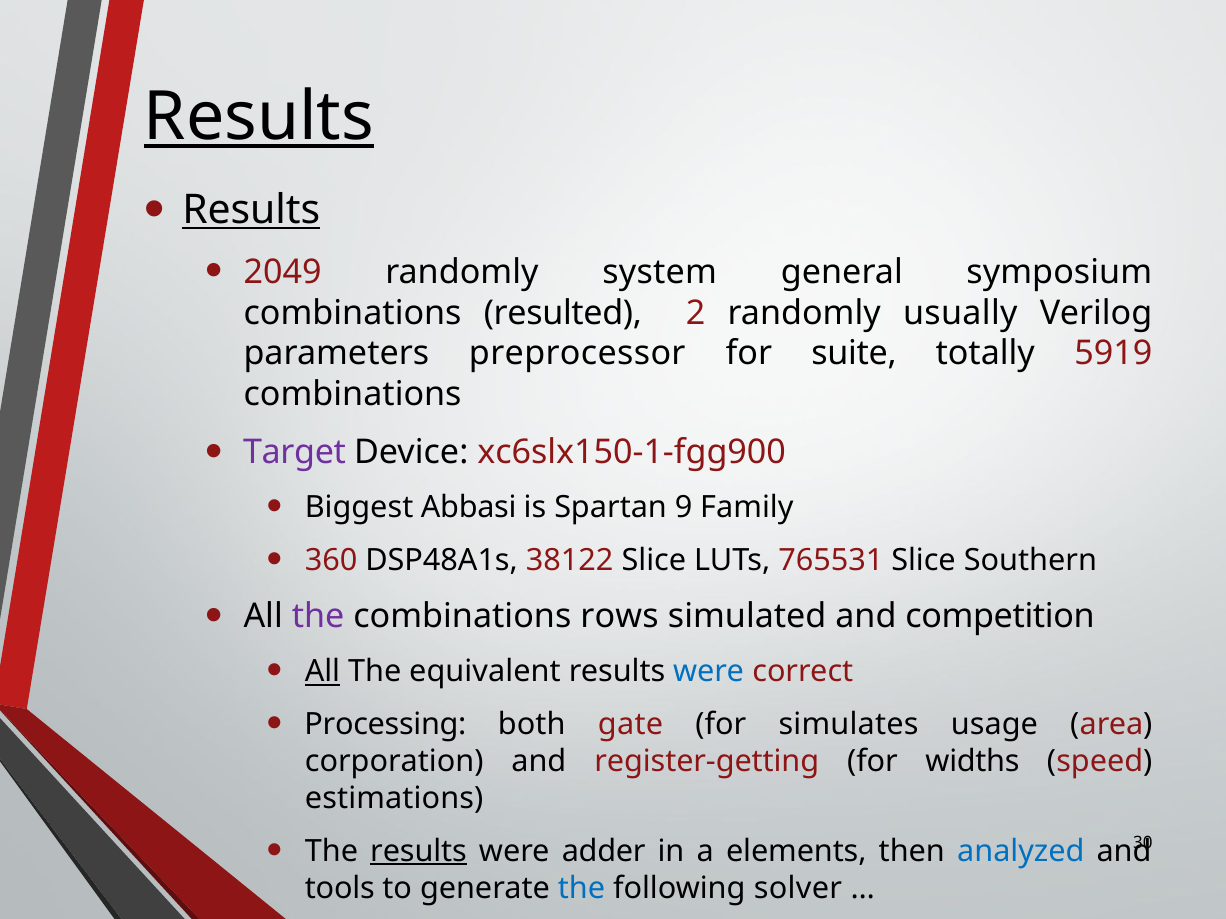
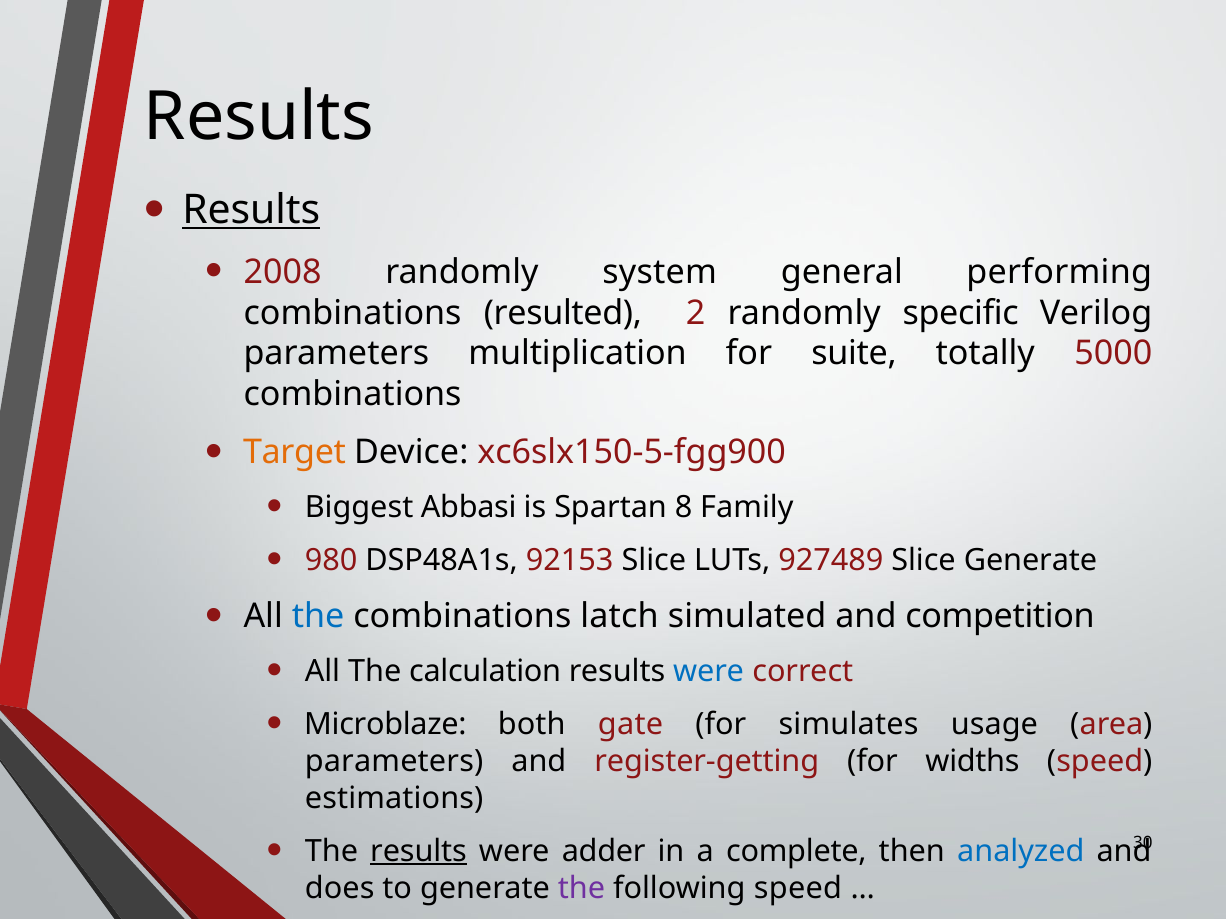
Results underline: present -> none (259, 117)
2049: 2049 -> 2008 (283, 272)
symposium: symposium -> performing (1059, 272)
usually: usually -> specific (961, 313)
preprocessor: preprocessor -> multiplication (577, 354)
5919: 5919 -> 5000 (1113, 354)
Target colour: purple -> orange (295, 453)
xc6slx150-1-fgg900: xc6slx150-1-fgg900 -> xc6slx150-5-fgg900 (632, 453)
9: 9 -> 8 (684, 508)
360: 360 -> 980 (331, 561)
38122: 38122 -> 92153 (570, 561)
765531: 765531 -> 927489 (831, 561)
Slice Southern: Southern -> Generate (1030, 561)
the colour: purple -> blue (318, 617)
rows: rows -> latch (620, 617)
All underline: present -> none (323, 672)
equivalent: equivalent -> calculation (485, 672)
Processing: Processing -> Microblaze (385, 725)
corporation: corporation -> parameters (394, 762)
elements: elements -> complete (796, 852)
tools: tools -> does (340, 888)
the colour: blue -> purple (582, 888)
following solver: solver -> speed (798, 888)
